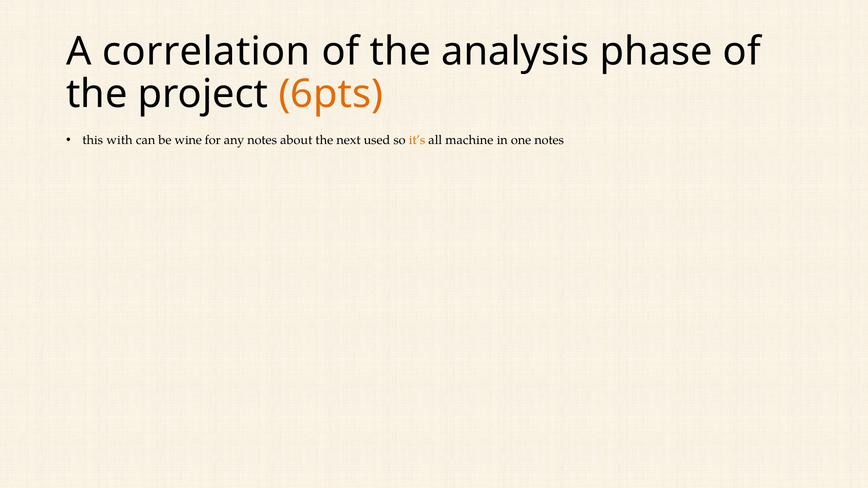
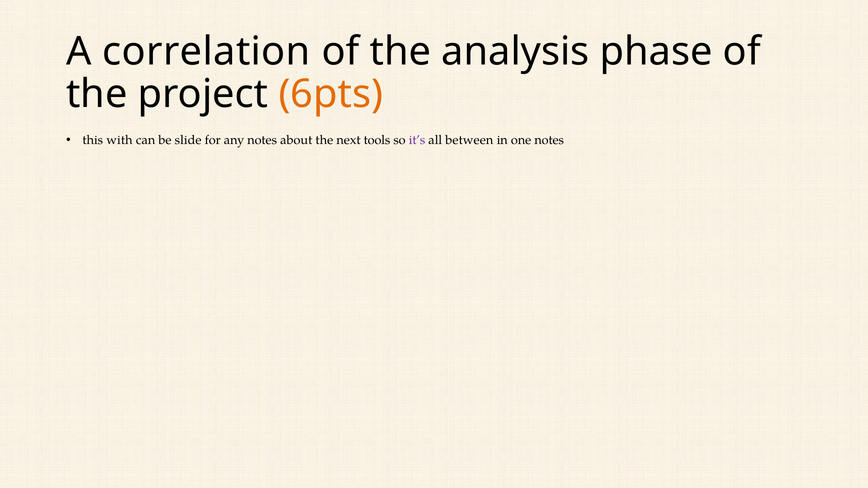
wine: wine -> slide (188, 140)
used: used -> tools (377, 140)
it’s colour: orange -> purple (417, 140)
machine: machine -> between (469, 140)
